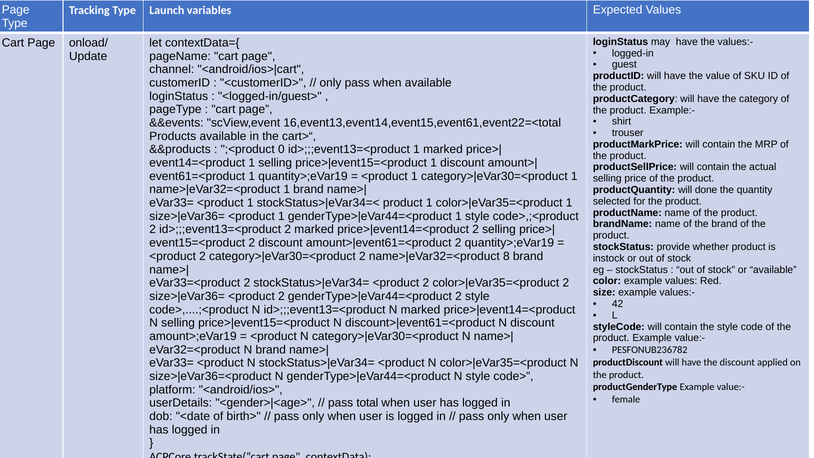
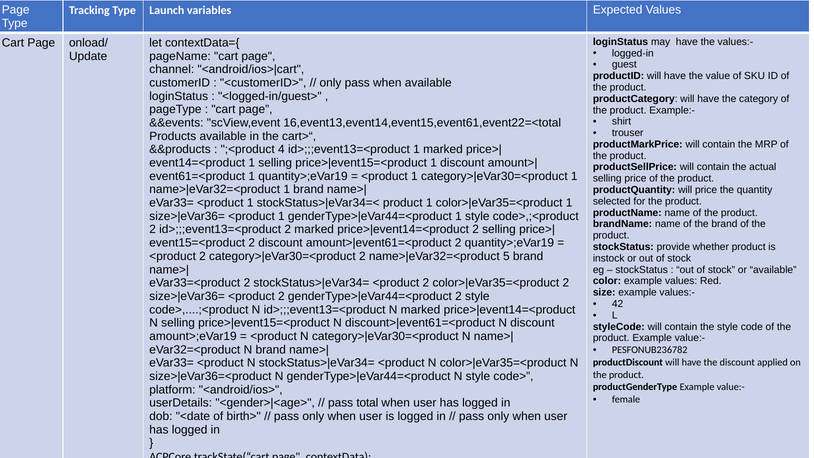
0: 0 -> 4 (281, 149)
will done: done -> price (706, 190)
8: 8 -> 5 (506, 256)
